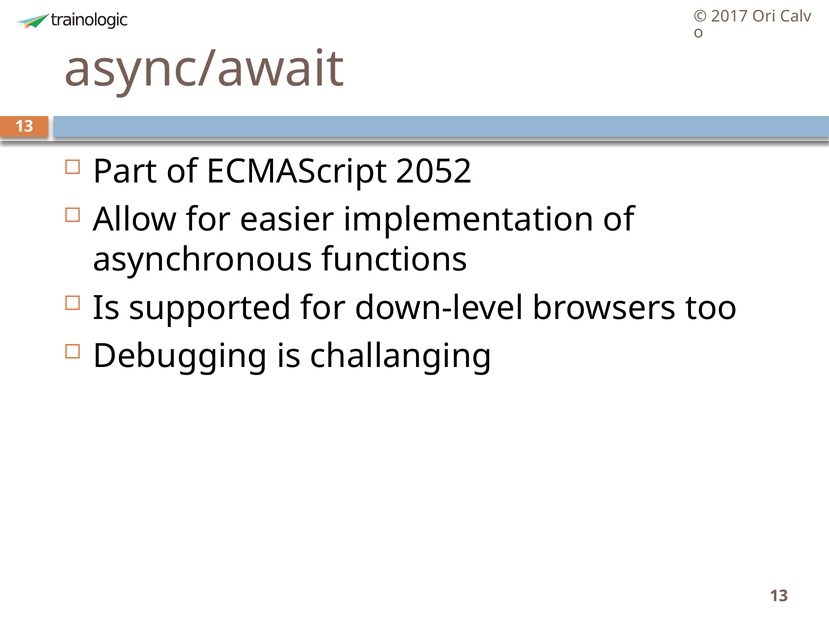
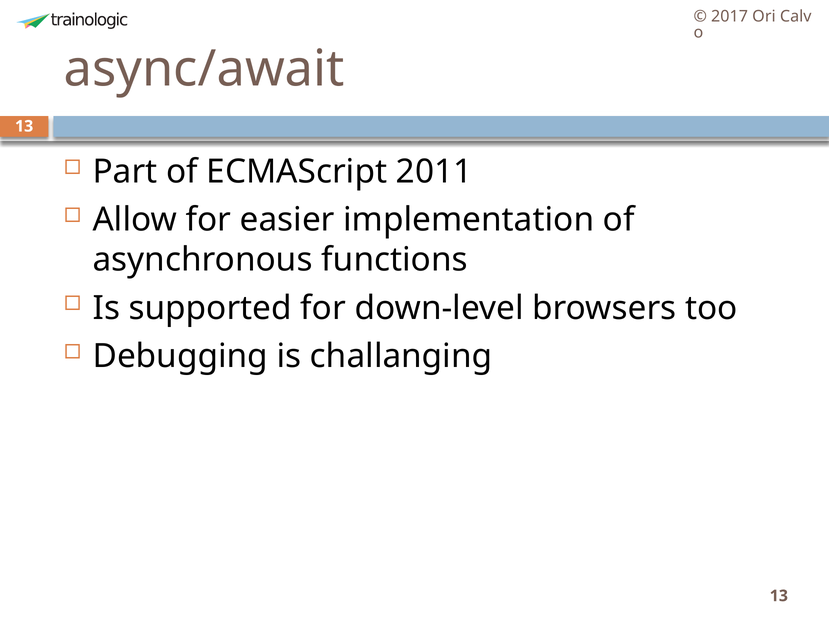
2052: 2052 -> 2011 (434, 172)
